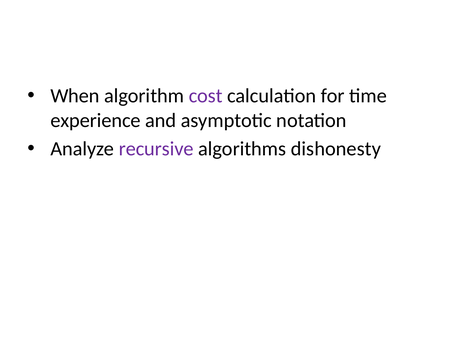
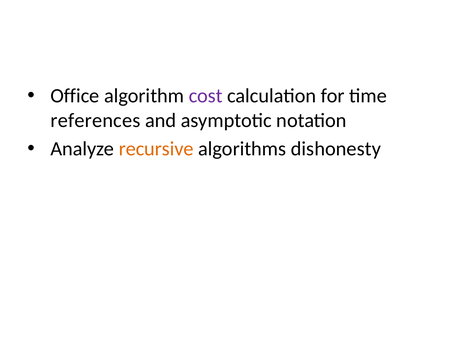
When: When -> Office (75, 96)
experience: experience -> references (95, 121)
recursive colour: purple -> orange (156, 149)
